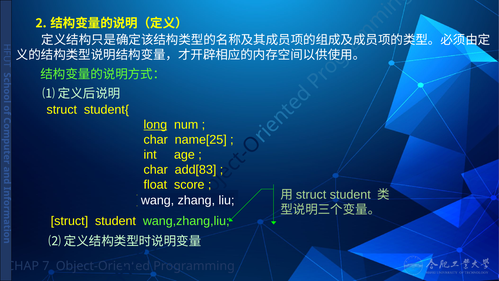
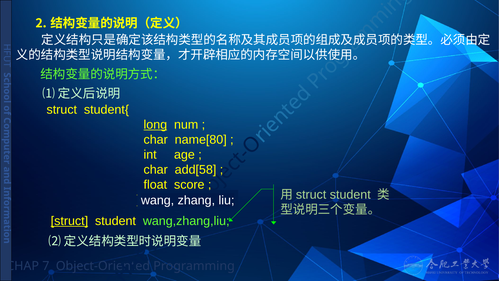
name[25: name[25 -> name[80 (201, 140)
add[83: add[83 -> add[58 (196, 169)
struct underline: none -> present (69, 221)
